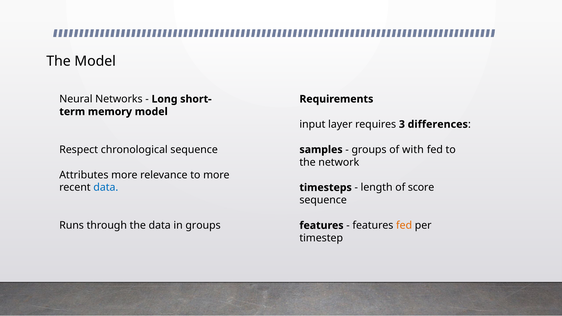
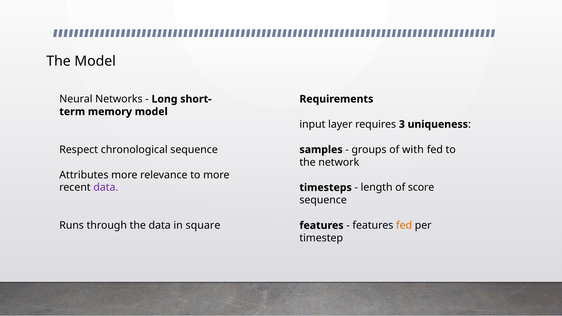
differences: differences -> uniqueness (438, 124)
data colour: blue -> purple (106, 188)
in groups: groups -> square (203, 226)
